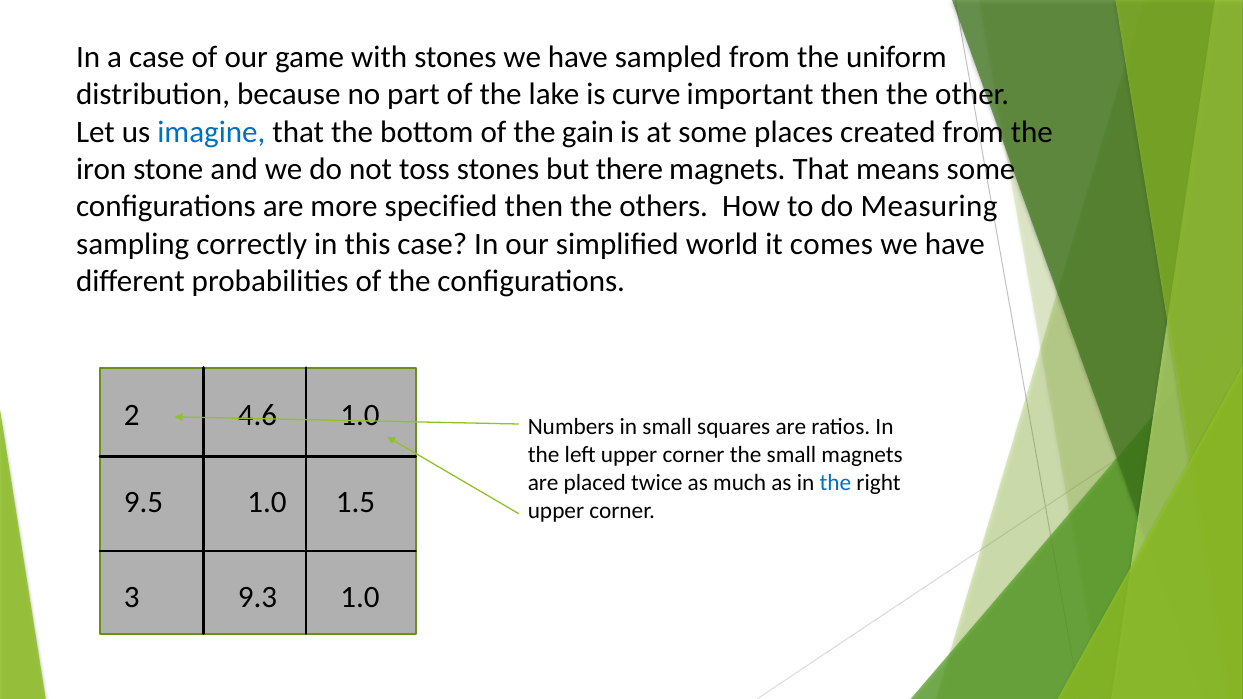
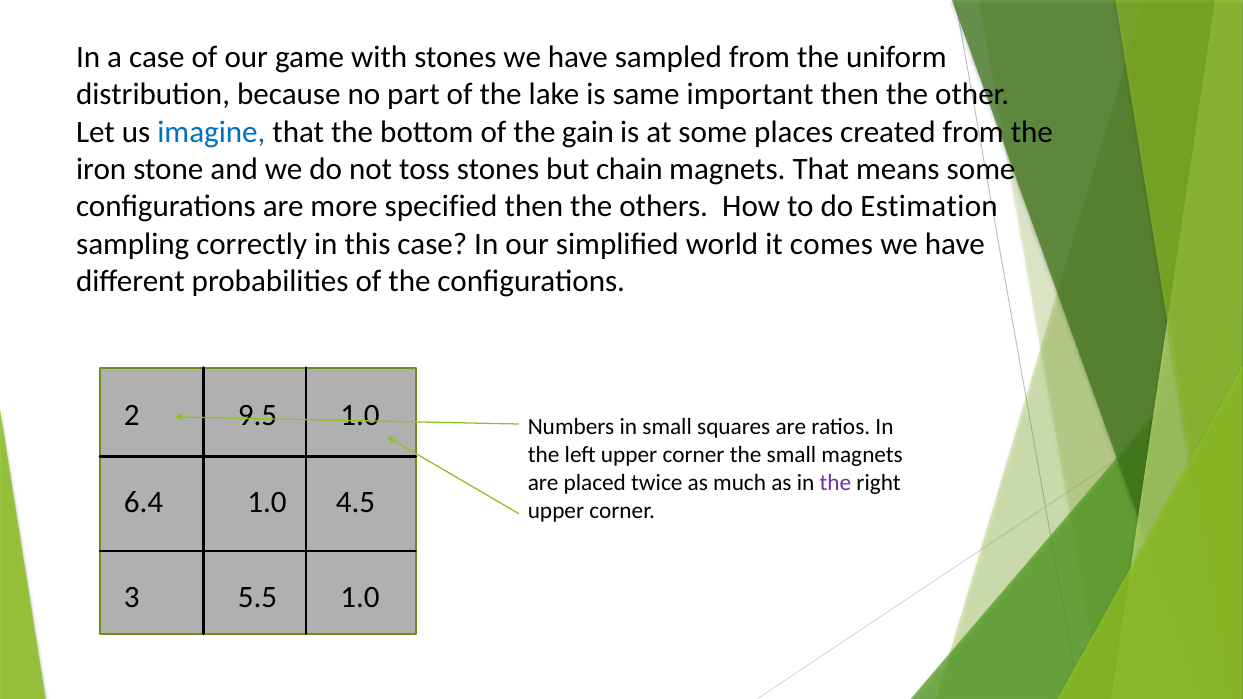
curve: curve -> same (646, 95)
there: there -> chain (629, 169)
Measuring: Measuring -> Estimation (929, 207)
4.6: 4.6 -> 9.5 (258, 415)
the colour: blue -> purple (835, 483)
9.5: 9.5 -> 6.4 (143, 503)
1.5: 1.5 -> 4.5 (355, 503)
9.3: 9.3 -> 5.5 (258, 597)
